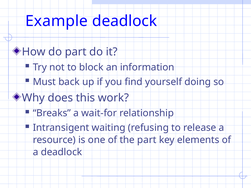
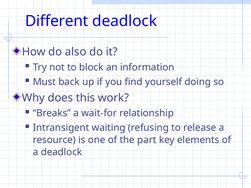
Example: Example -> Different (57, 21)
do part: part -> also (76, 52)
